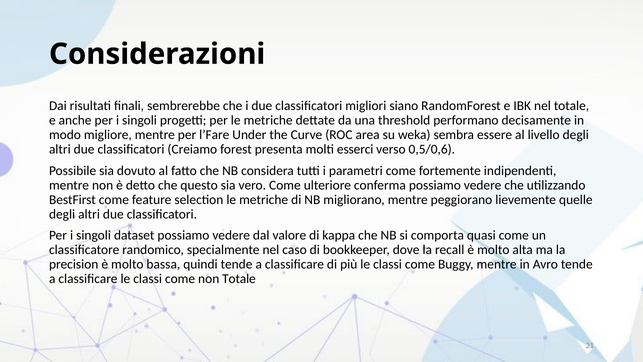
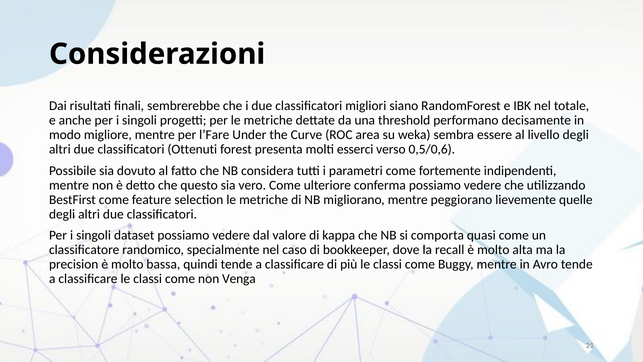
Creiamo: Creiamo -> Ottenuti (192, 149)
non Totale: Totale -> Venga (239, 279)
